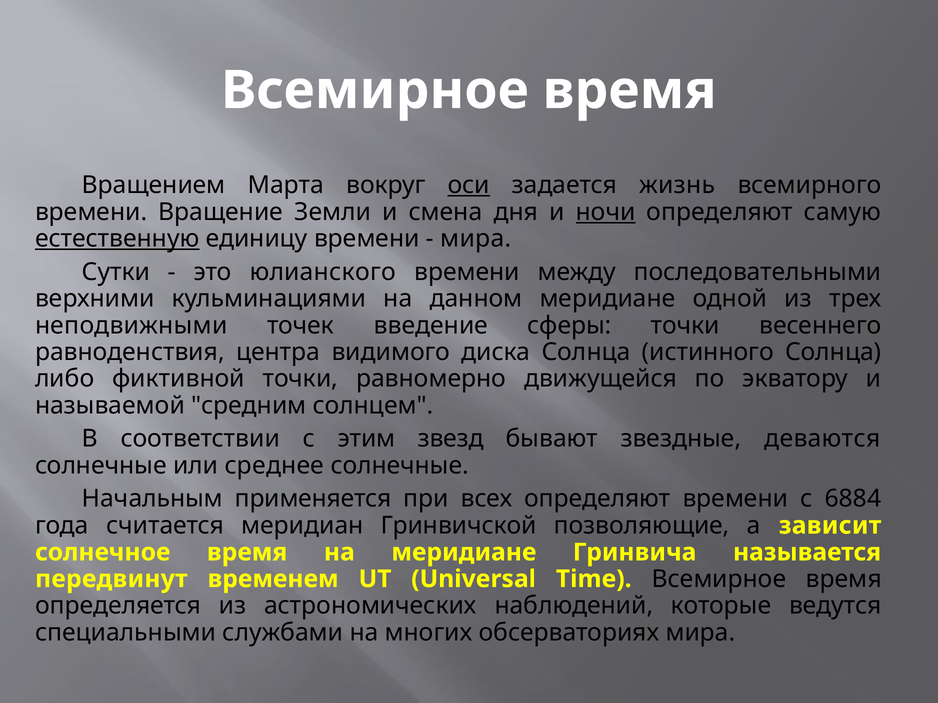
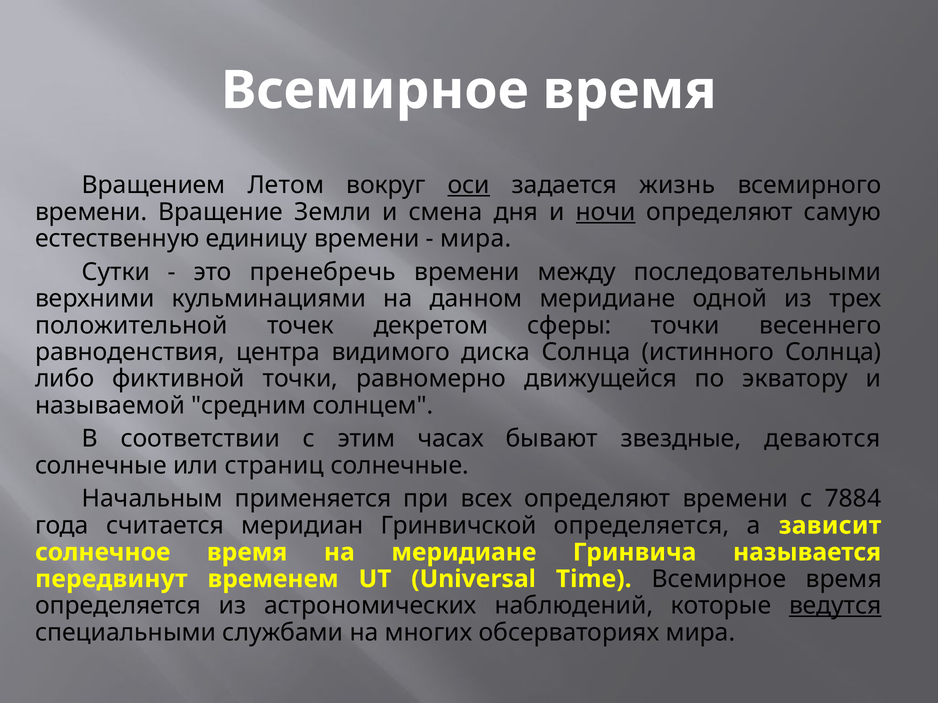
Марта: Марта -> Летом (286, 185)
естественную underline: present -> none (117, 239)
юлианского: юлианского -> пренебречь (323, 272)
неподвижными: неподвижными -> положительной (131, 326)
введение: введение -> декретом (431, 326)
звезд: звезд -> часах (451, 439)
среднее: среднее -> страниц (274, 466)
6884: 6884 -> 7884 (853, 499)
Гринвичской позволяющие: позволяющие -> определяется (642, 526)
ведутся underline: none -> present (835, 606)
